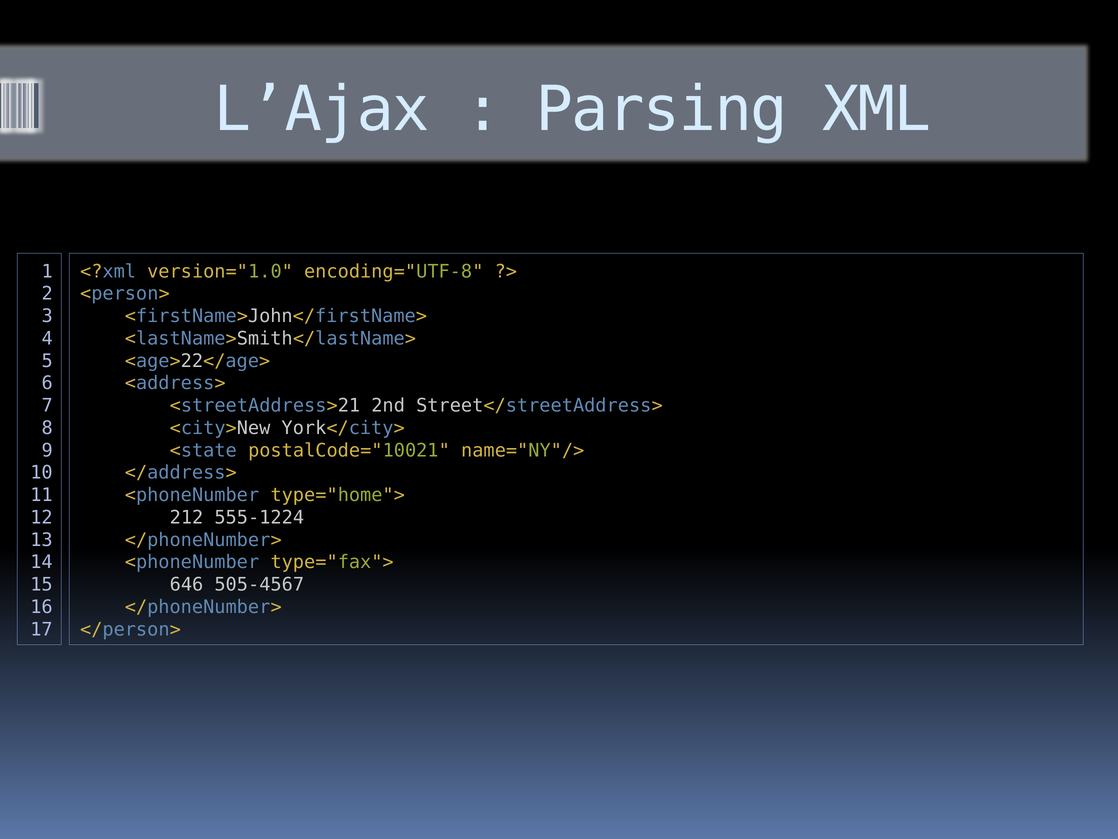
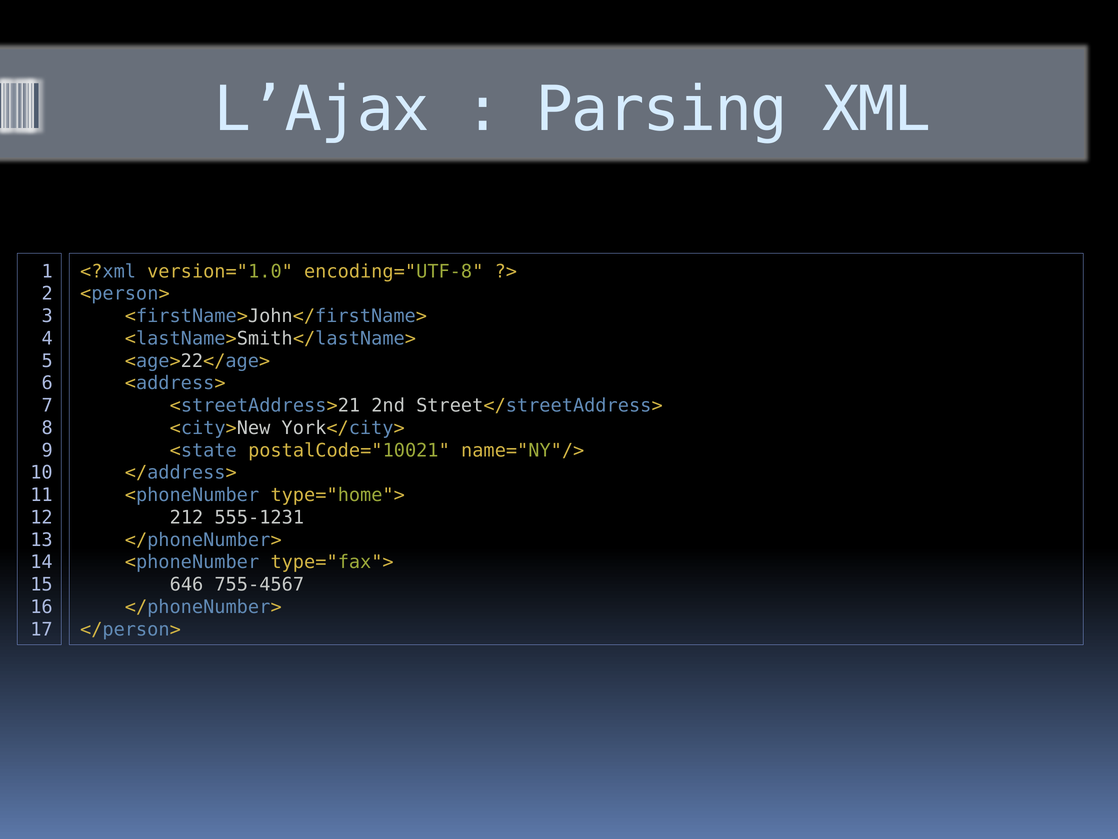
555-1224: 555-1224 -> 555-1231 (259, 517)
505-4567: 505-4567 -> 755-4567 (259, 584)
